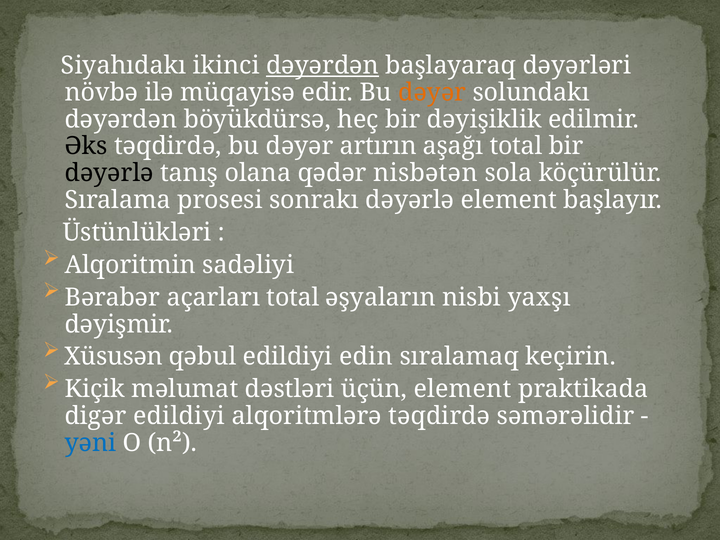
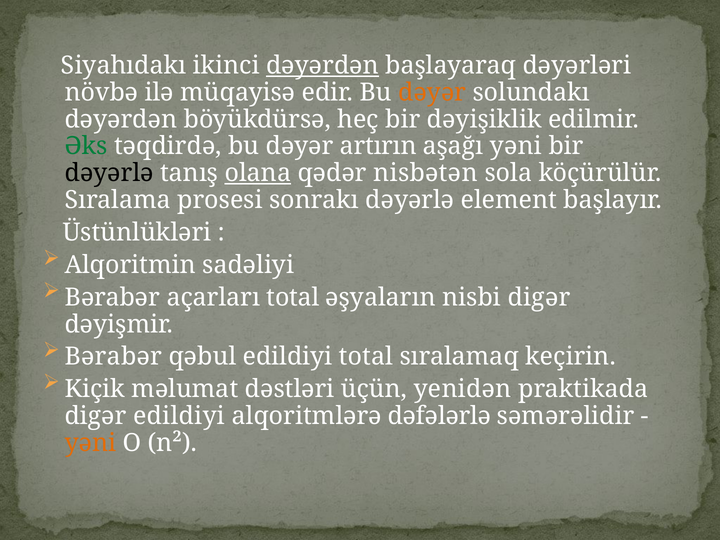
Əks colour: black -> green (86, 146)
aşağı total: total -> yəni (516, 146)
olana underline: none -> present (258, 173)
nisbi yaxşı: yaxşı -> digər (539, 297)
Xüsusən: Xüsusən -> Bərabər (113, 357)
edildiyi edin: edin -> total (366, 357)
üçün element: element -> yenidən (463, 389)
alqoritmlərə təqdirdə: təqdirdə -> dəfələrlə (439, 416)
yəni colour: blue -> orange (90, 443)
